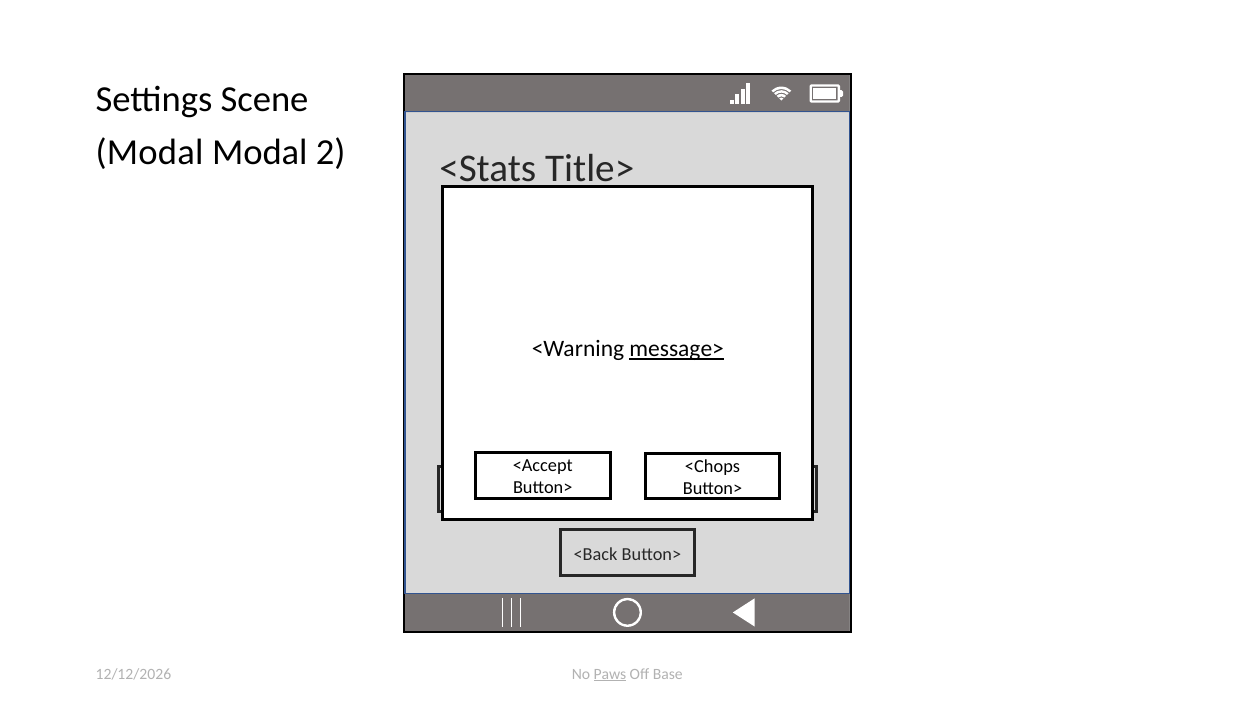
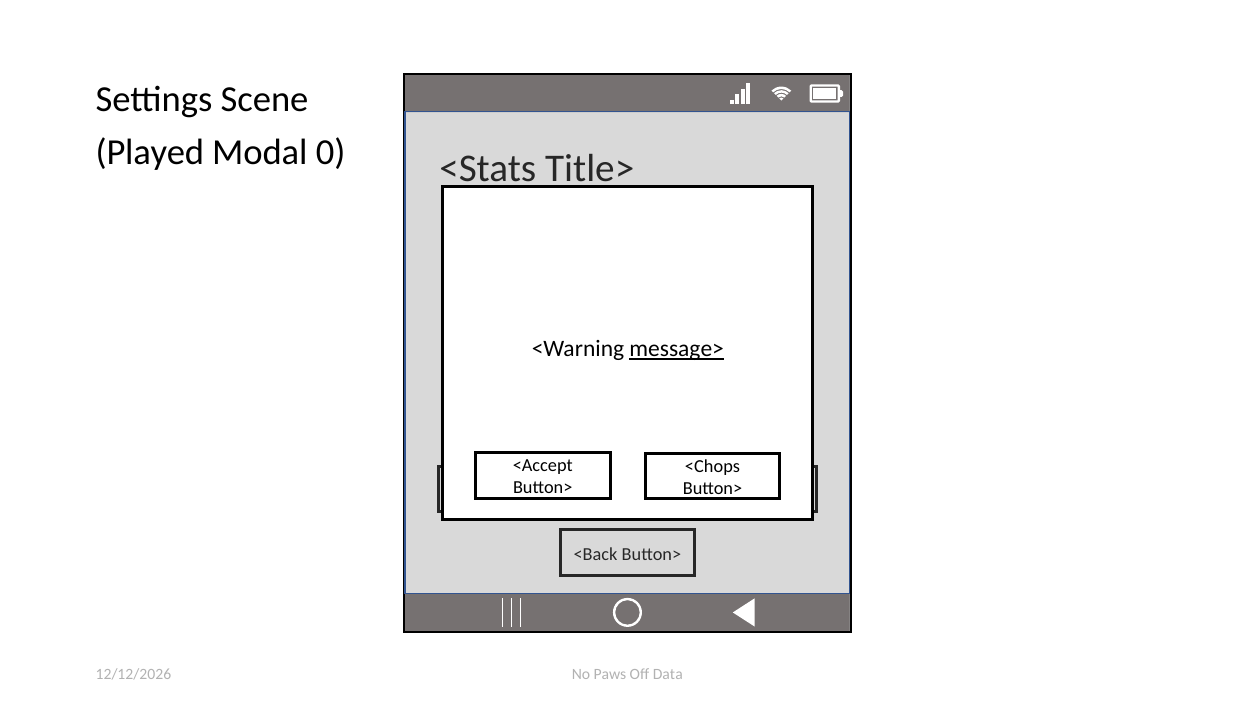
Modal: Modal -> Played (150, 152)
Modal 2: 2 -> 0 (331, 152)
Paws underline: present -> none (610, 674)
Off Base: Base -> Data (668, 674)
